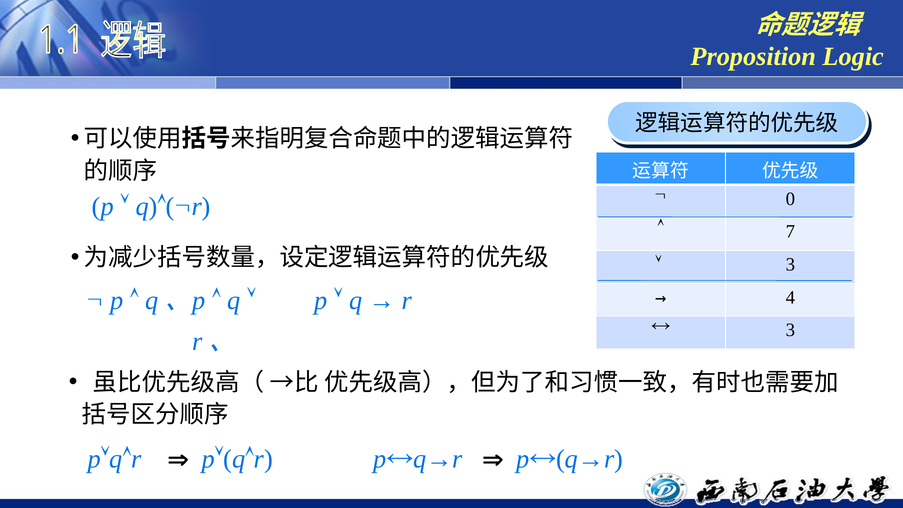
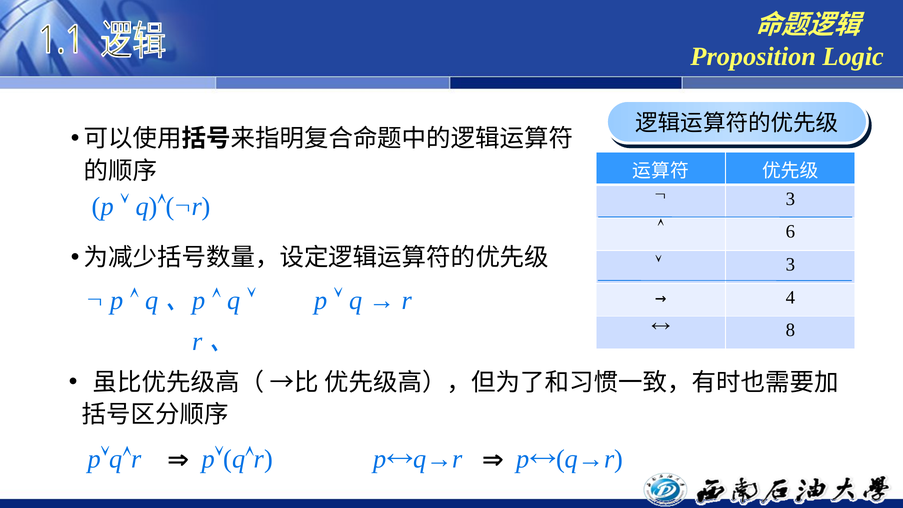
0: 0 -> 3 (790, 199)
7: 7 -> 6 (790, 232)
3: 3 -> 8 (790, 330)
